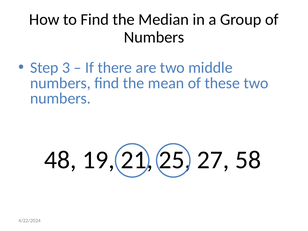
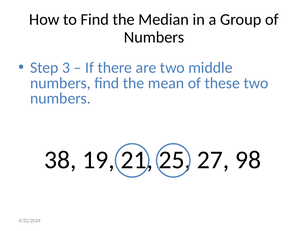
48: 48 -> 38 (60, 160)
58: 58 -> 98 (248, 160)
